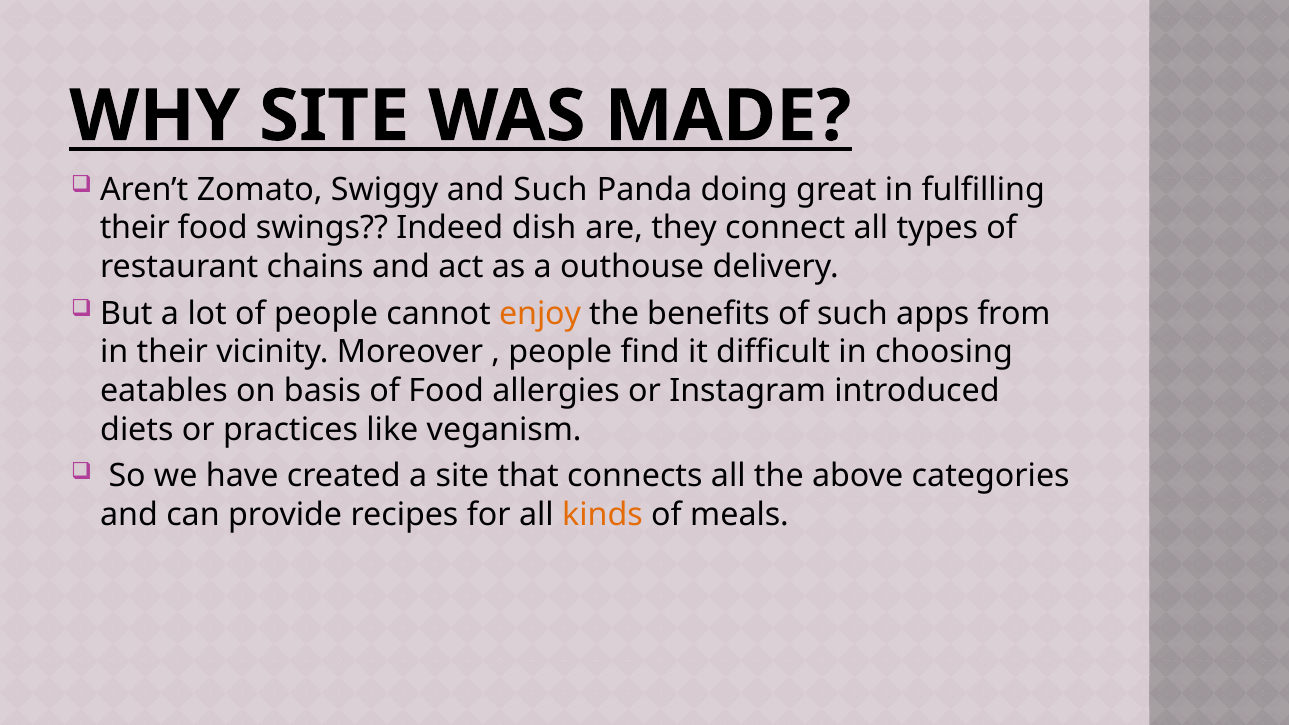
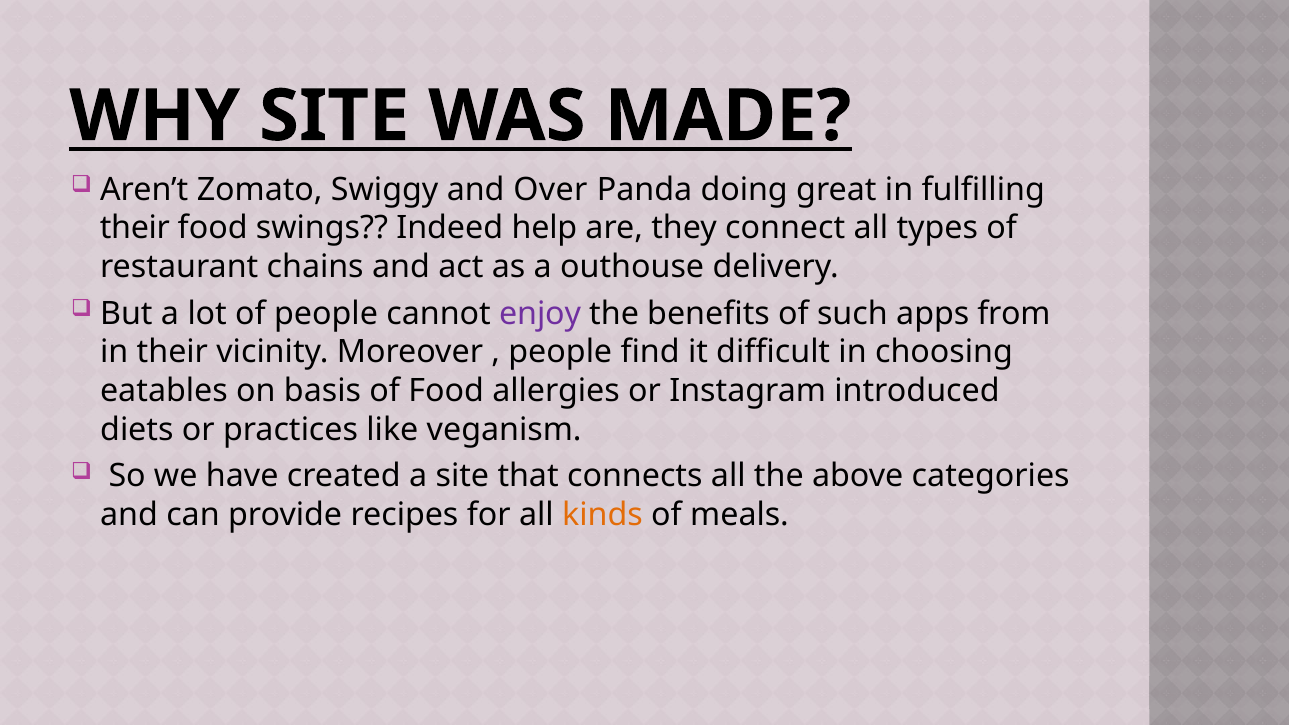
and Such: Such -> Over (550, 190)
dish: dish -> help (544, 228)
enjoy colour: orange -> purple (540, 314)
